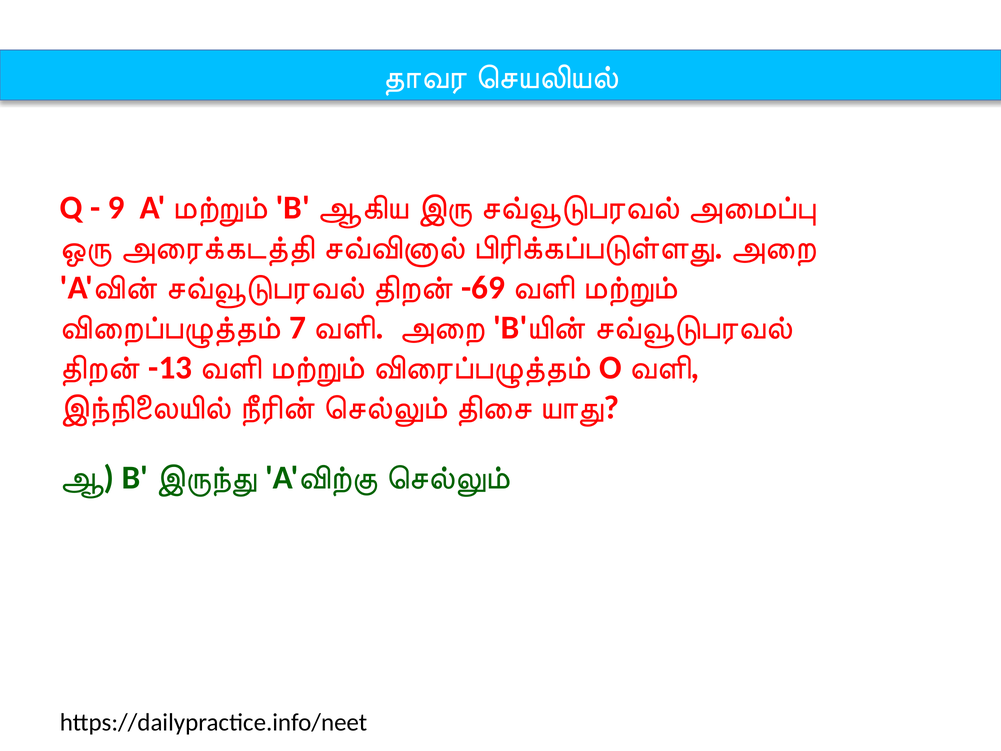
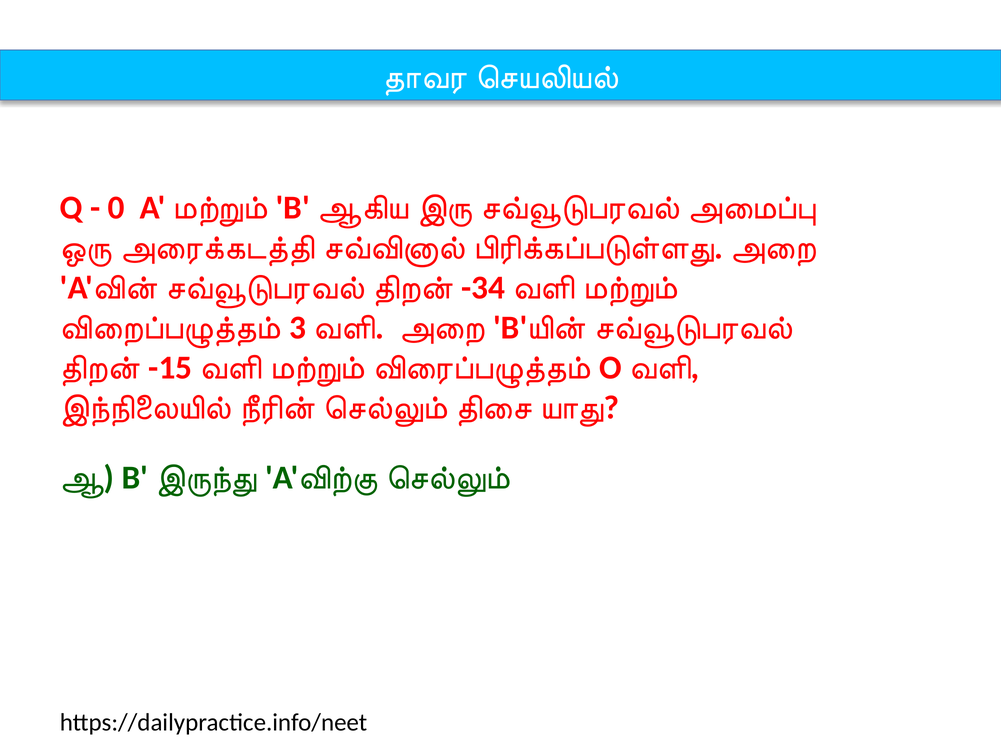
9: 9 -> 0 (116, 207)
-69: -69 -> -34 (483, 288)
7: 7 -> 3 (298, 328)
-13: -13 -> -15 (170, 368)
